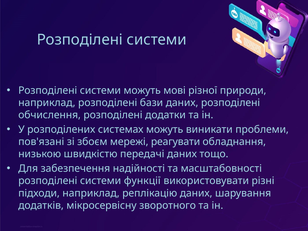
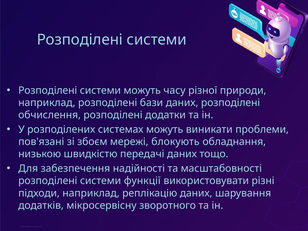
мові: мові -> часу (175, 90)
реагувати: реагувати -> блокують (175, 142)
